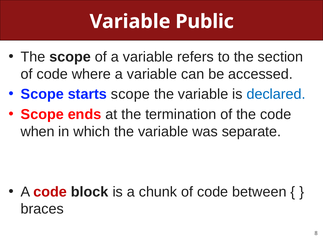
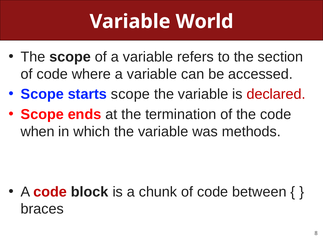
Public: Public -> World (205, 22)
declared colour: blue -> red (276, 94)
separate: separate -> methods (251, 132)
